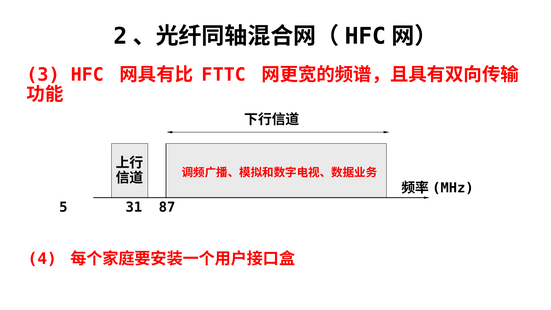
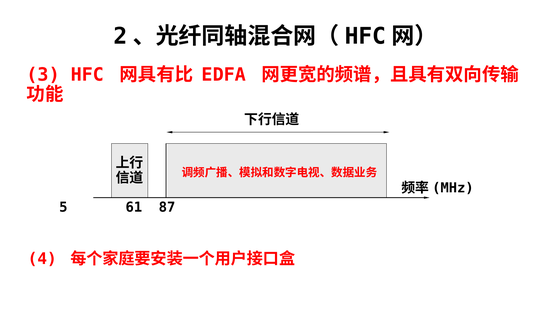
FTTC: FTTC -> EDFA (224, 75)
31: 31 -> 61 (134, 207)
